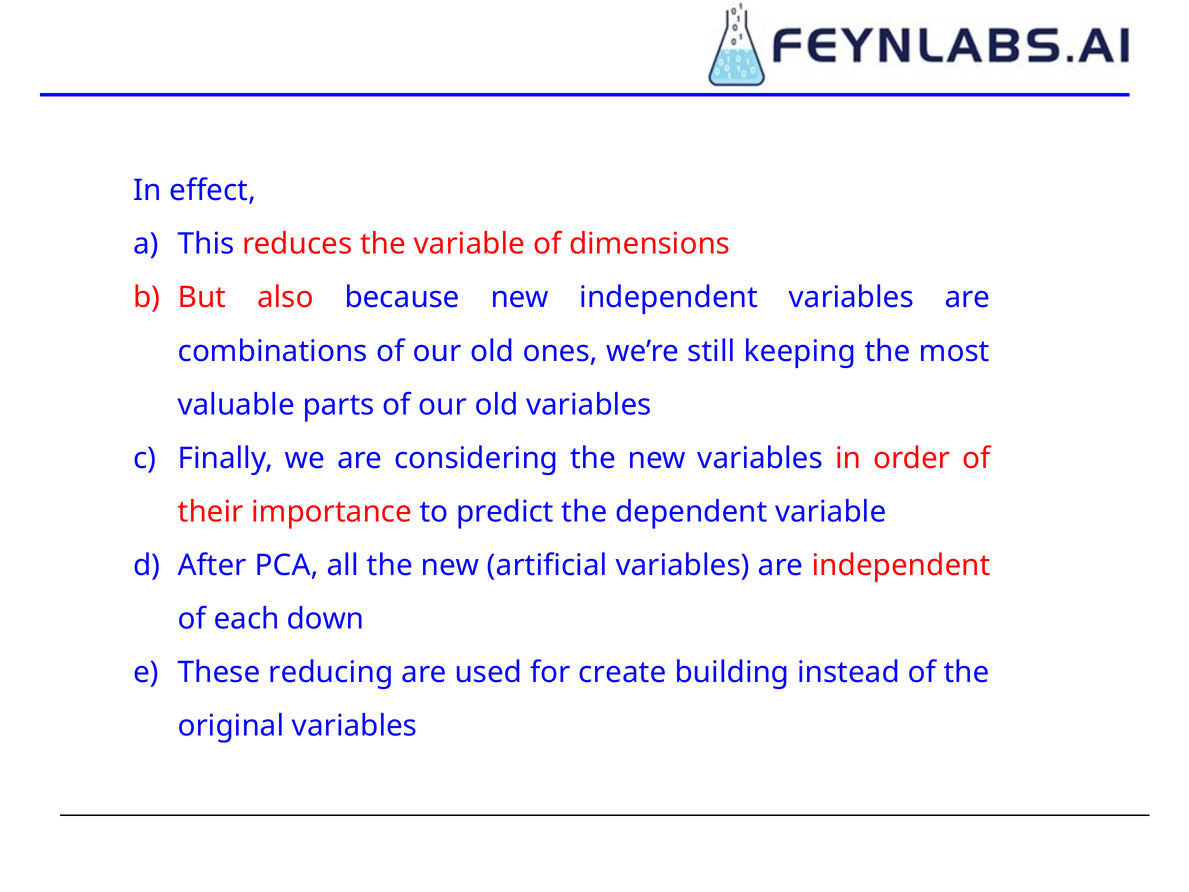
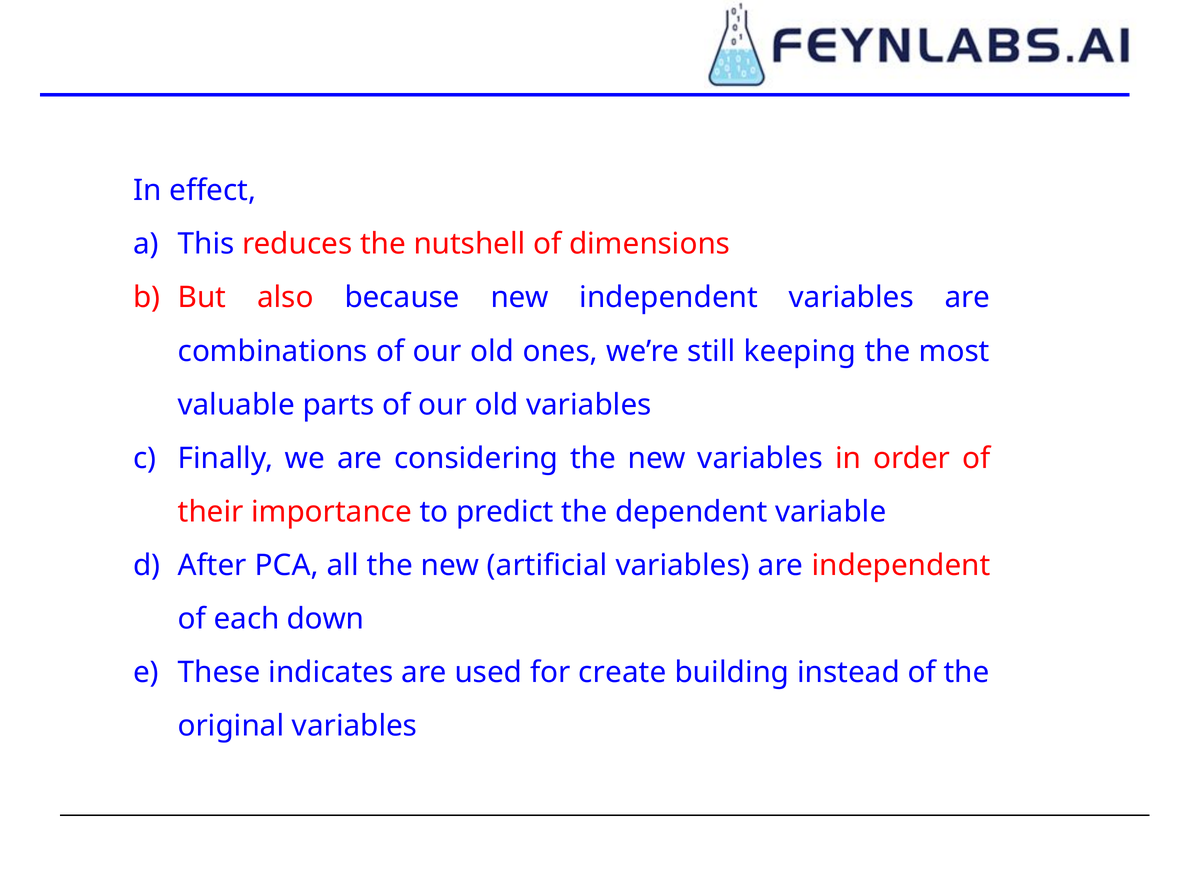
the variable: variable -> nutshell (470, 244)
reducing: reducing -> indicates (331, 672)
